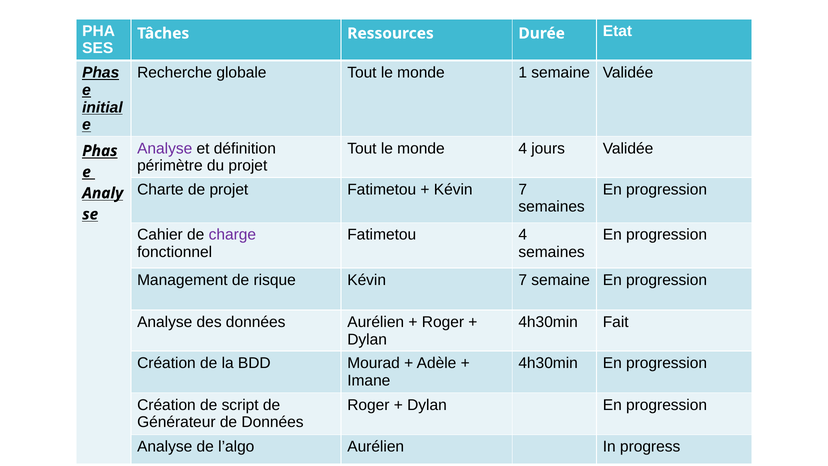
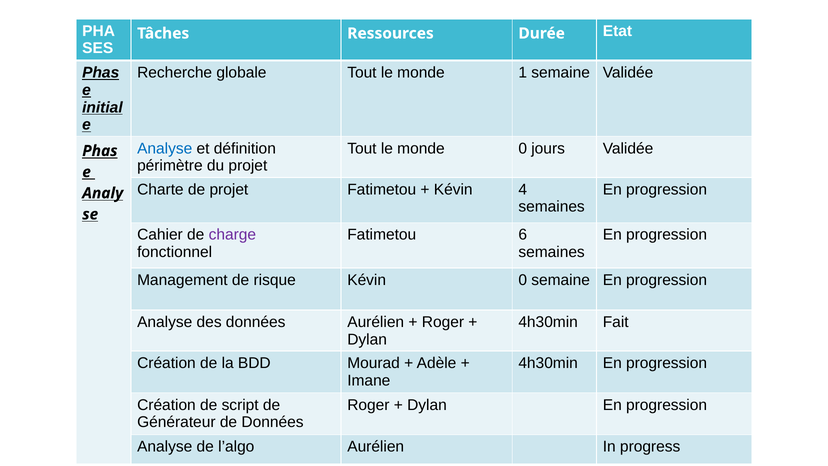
Analyse colour: purple -> blue (165, 148)
monde 4: 4 -> 0 (523, 148)
7: 7 -> 4 (523, 189)
Fatimetou 4: 4 -> 6 (523, 235)
risque Kévin 7: 7 -> 0 (523, 280)
